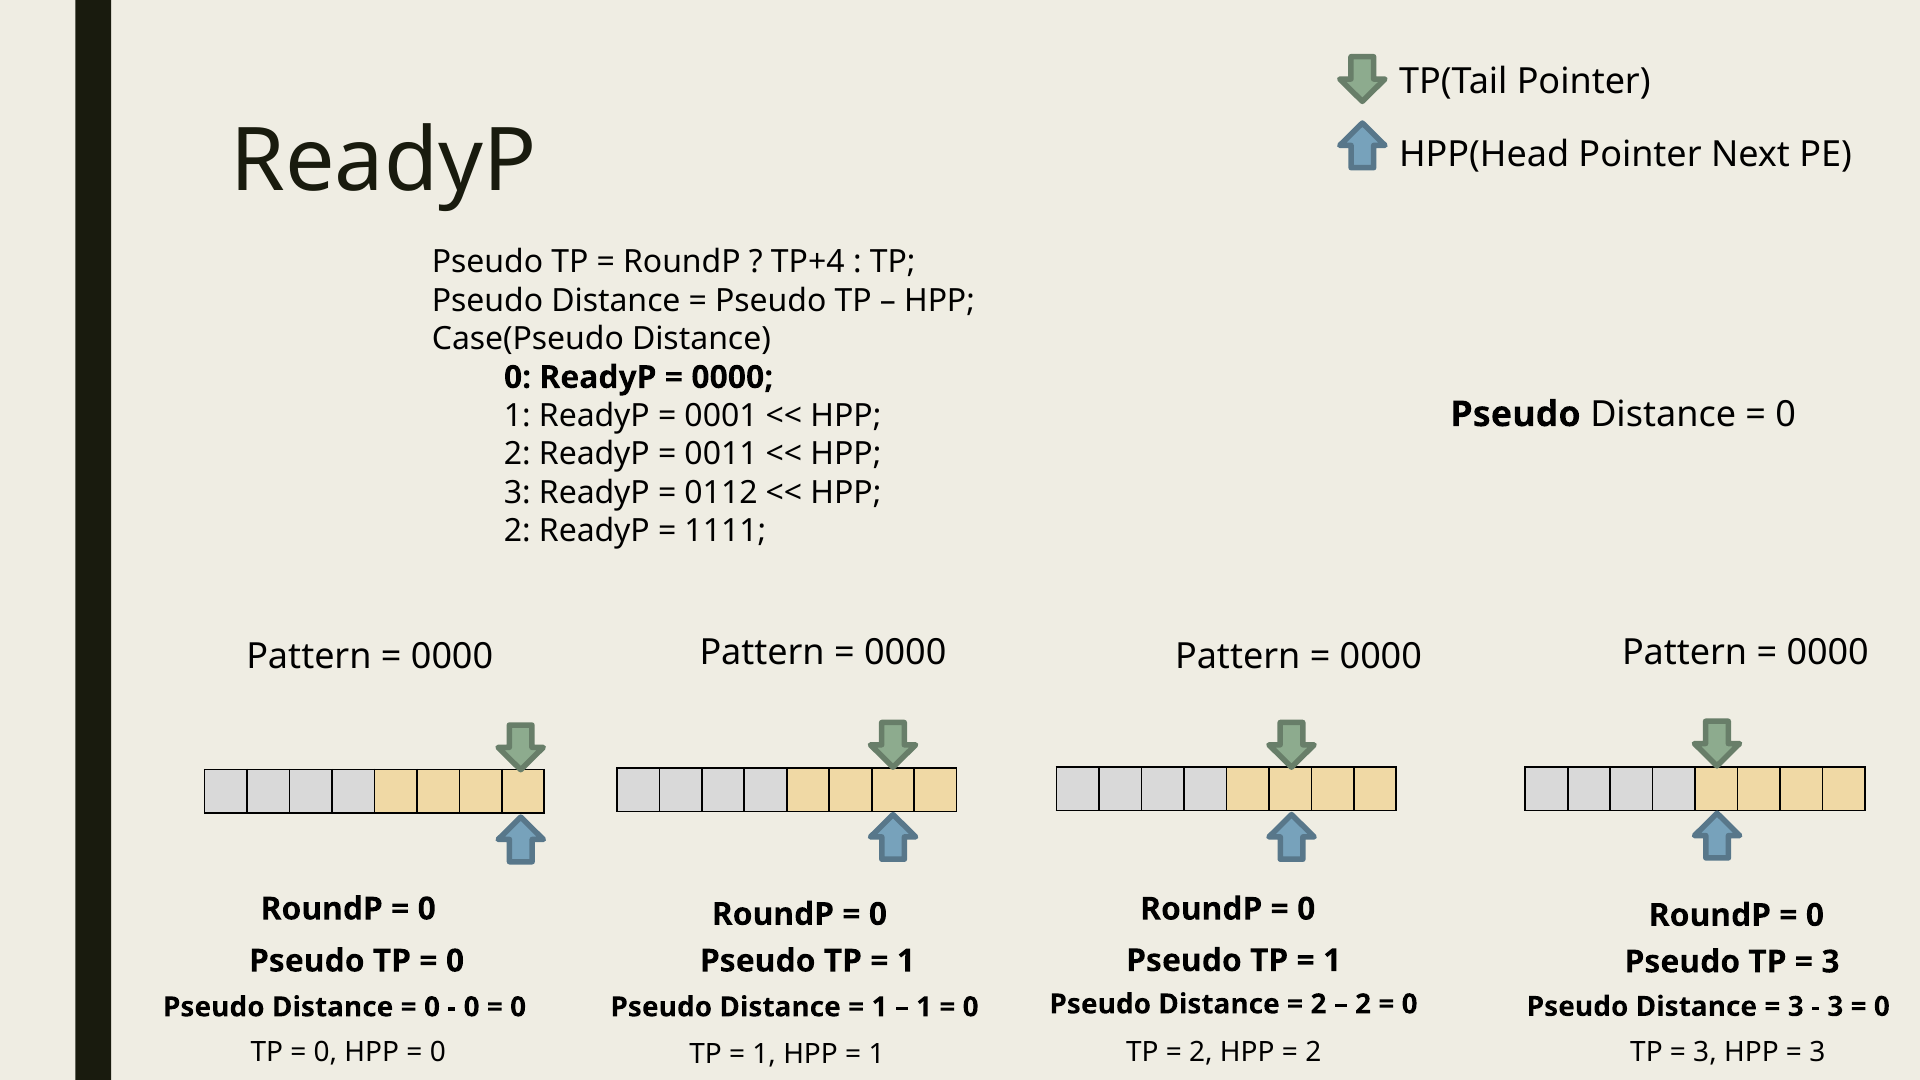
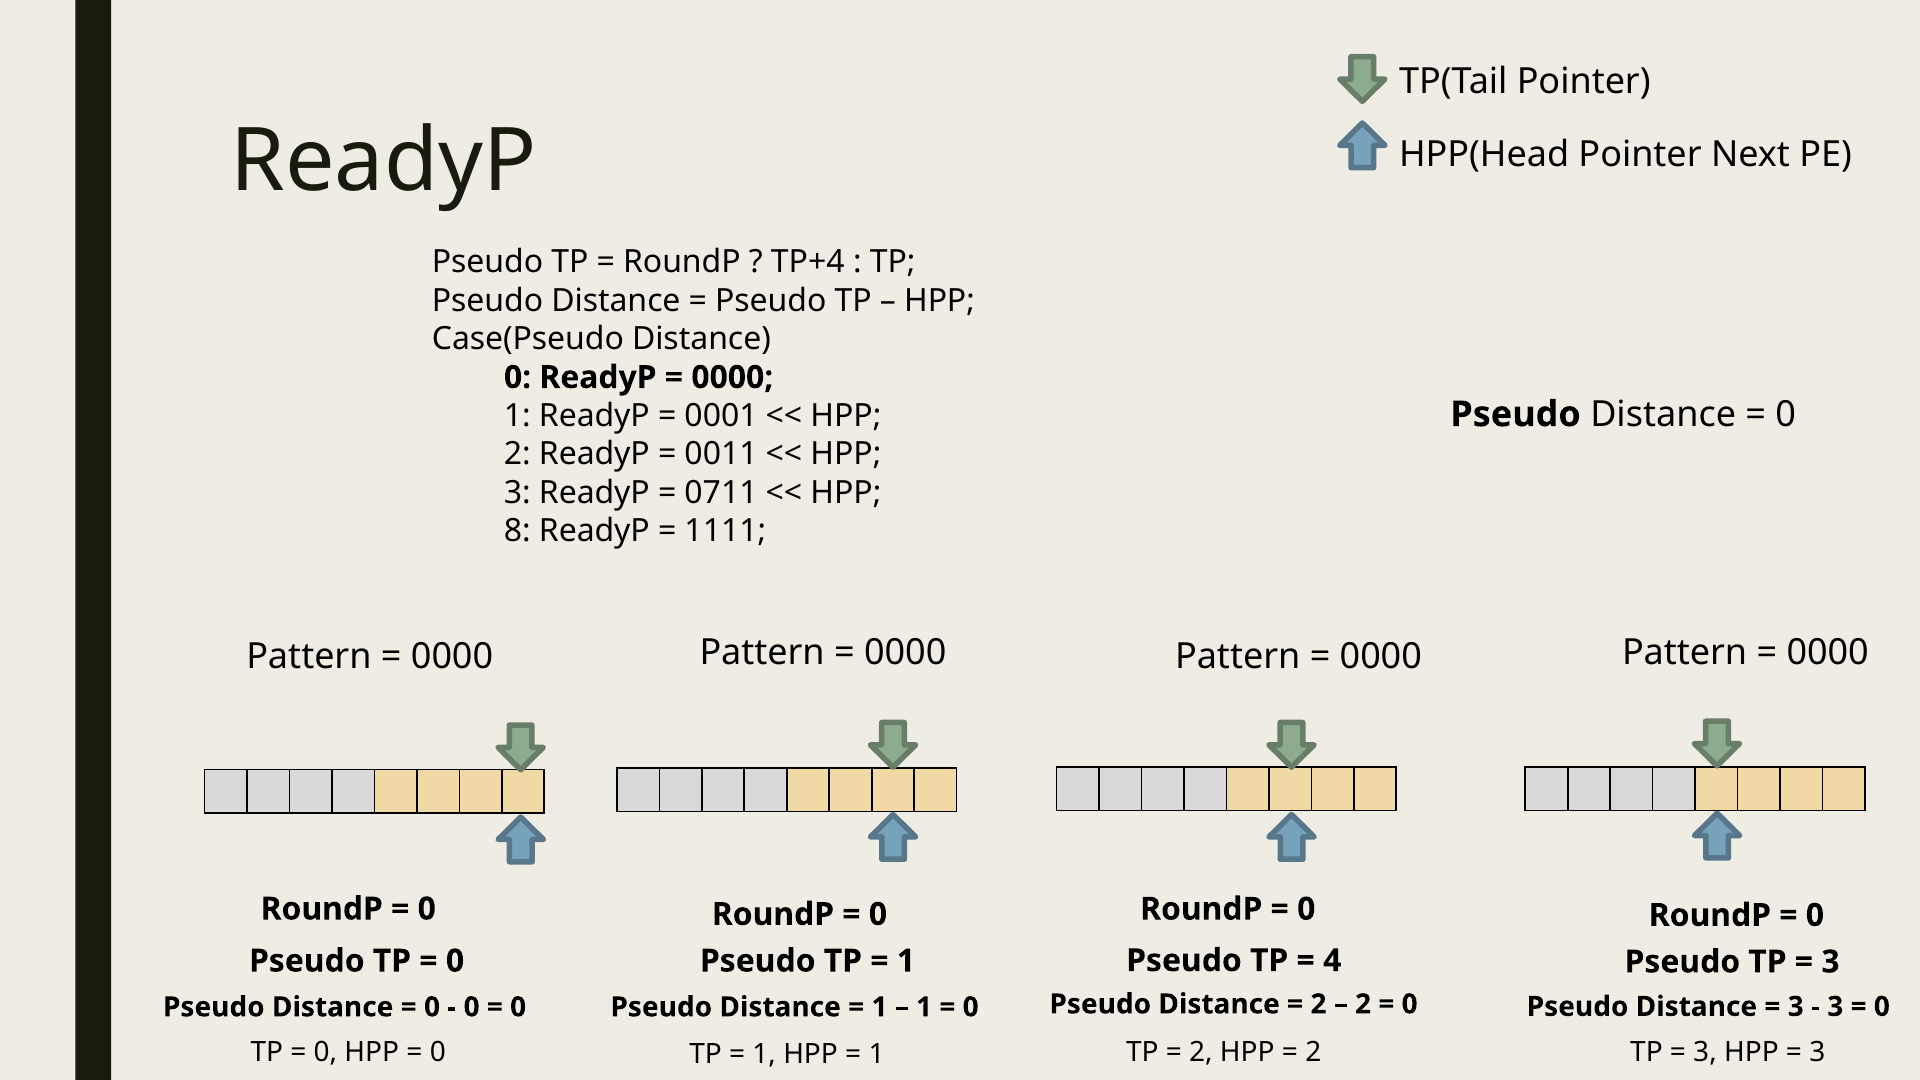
0112: 0112 -> 0711 (721, 493)
2: 2 -> 8 (517, 531)
1: 1 -> 4 (1332, 961)
